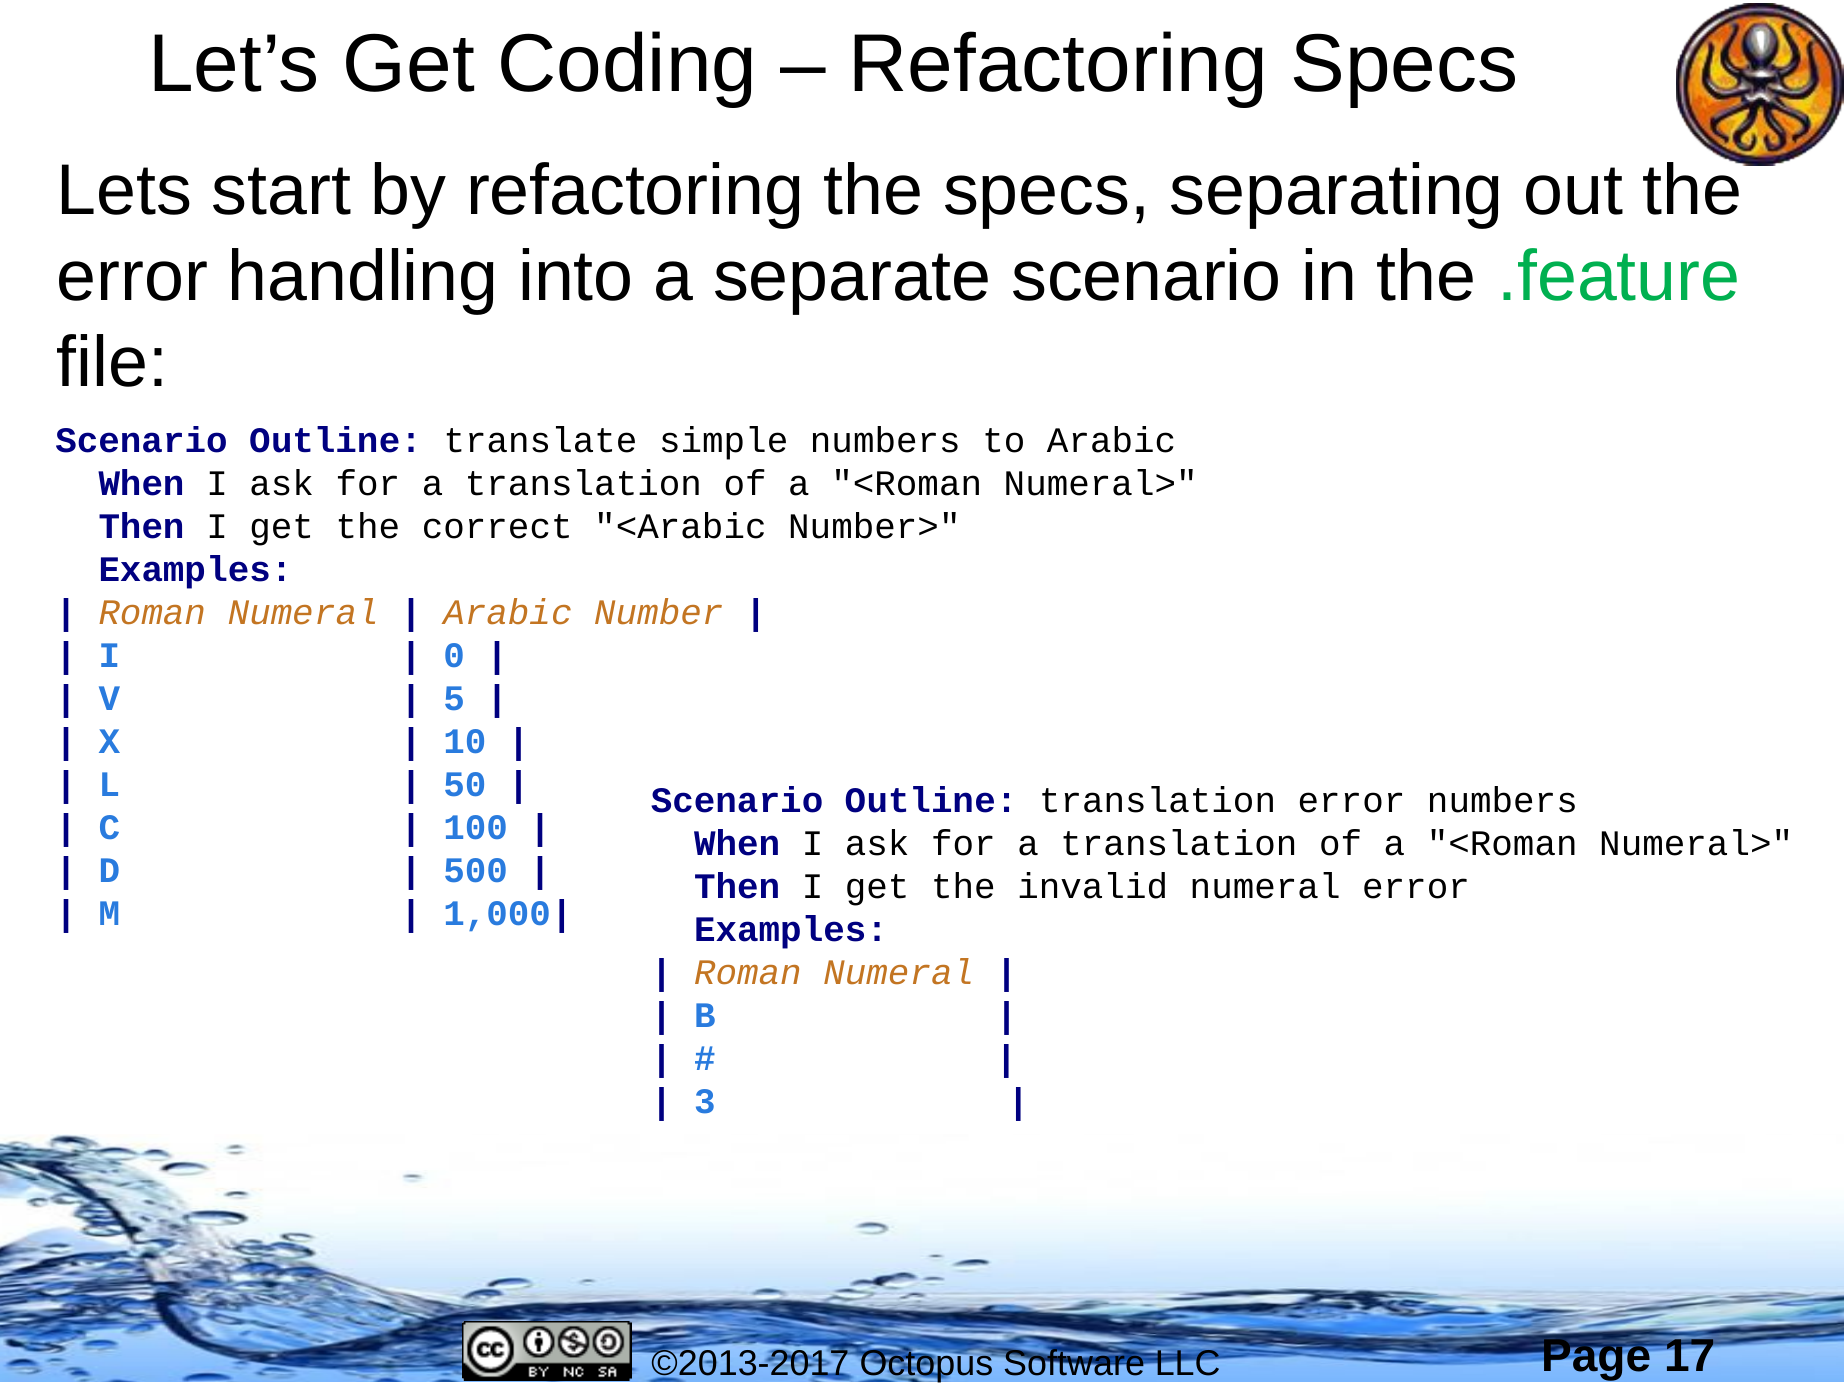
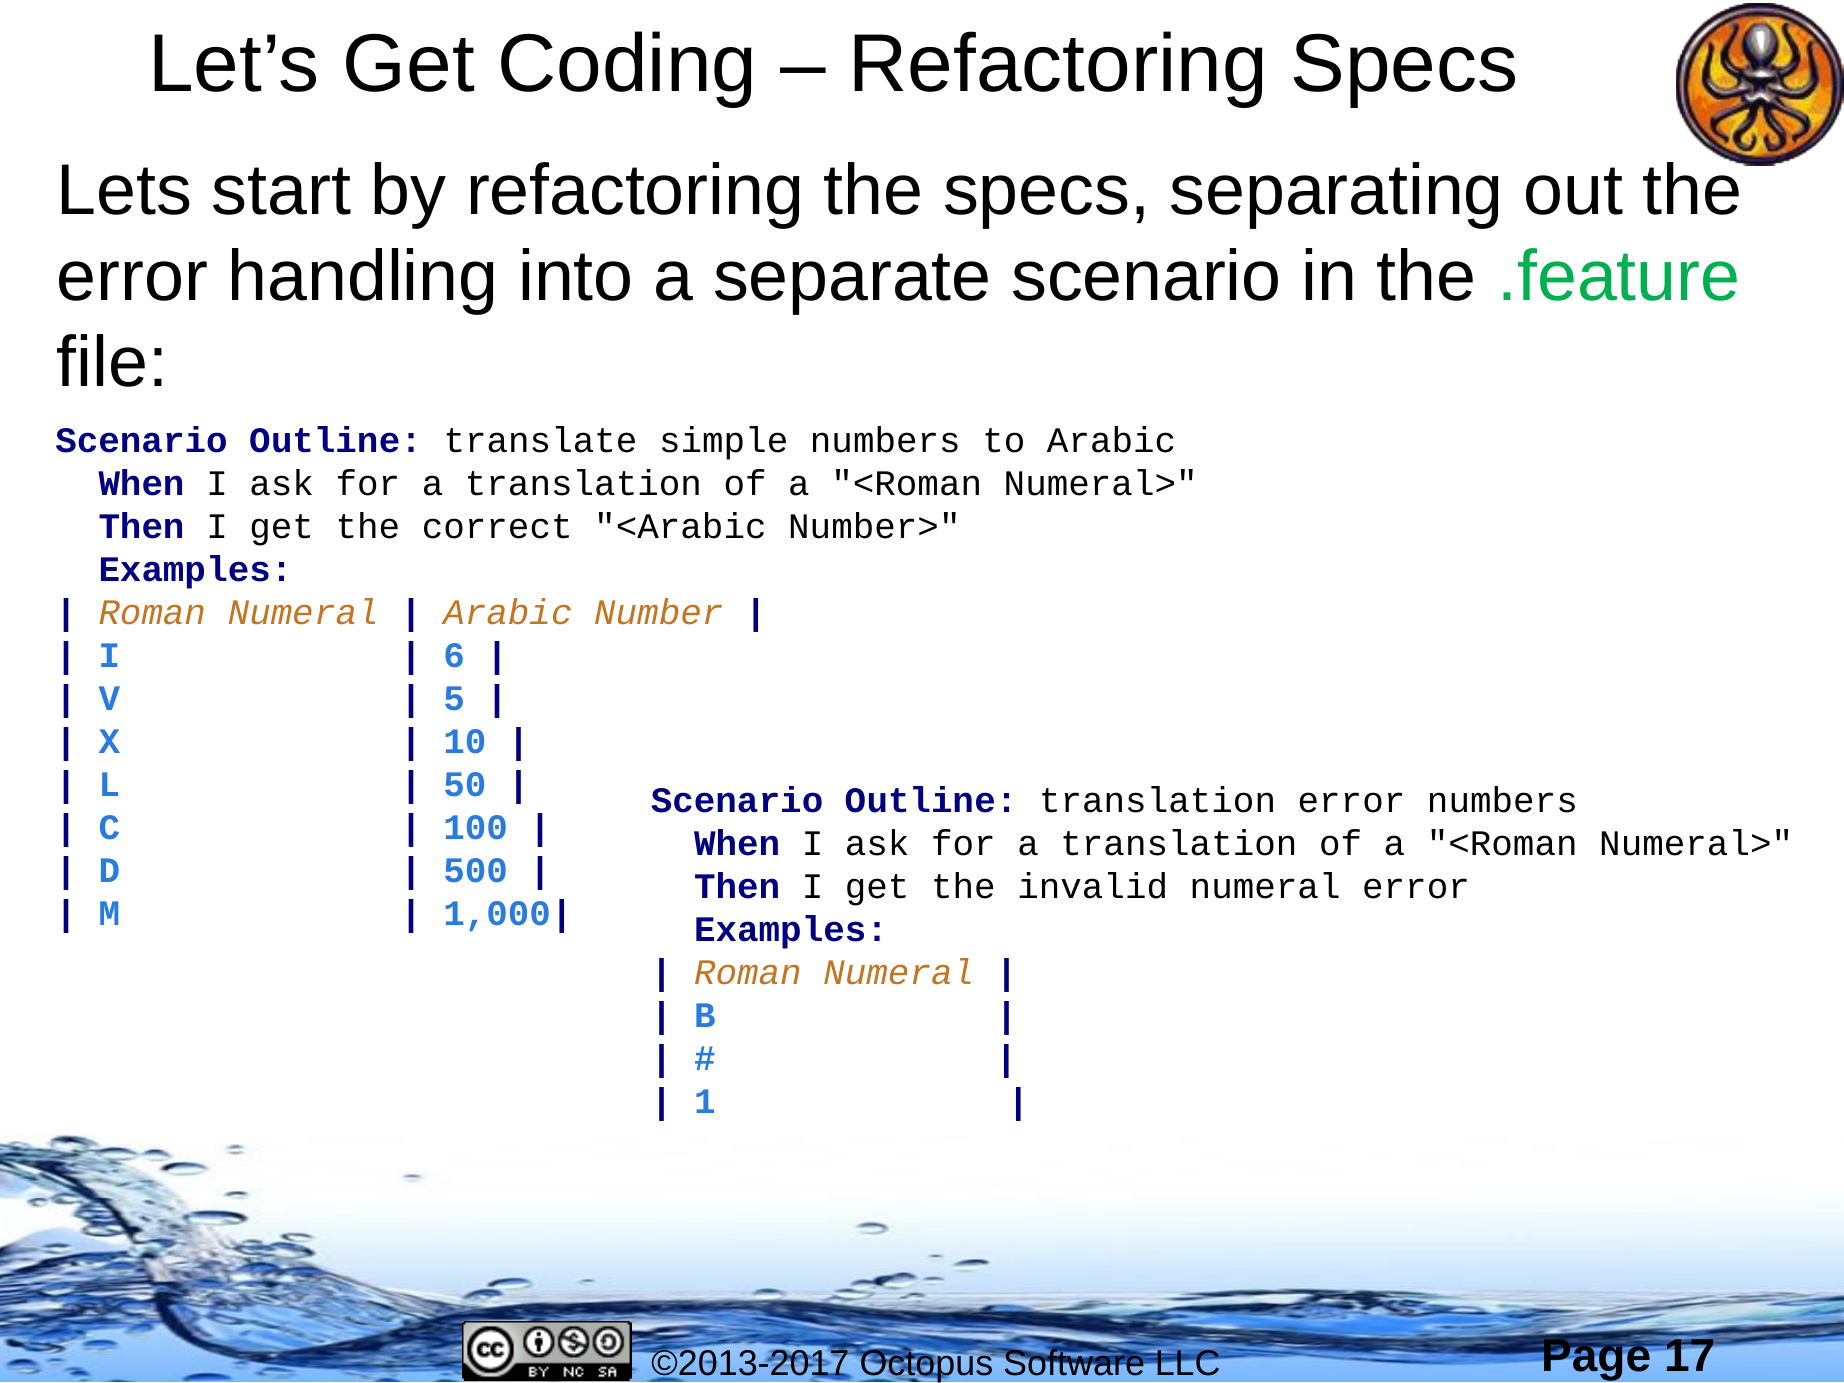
0: 0 -> 6 (454, 656)
3: 3 -> 1 (705, 1102)
